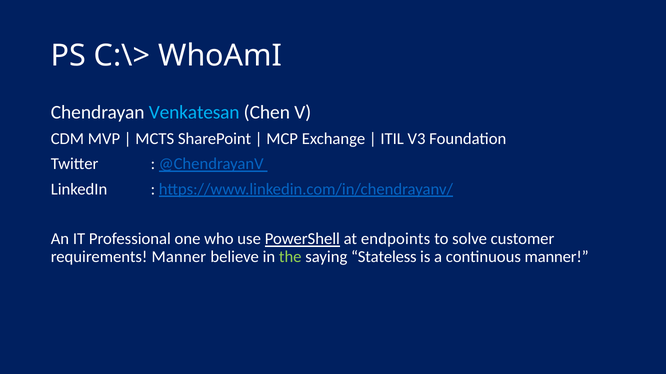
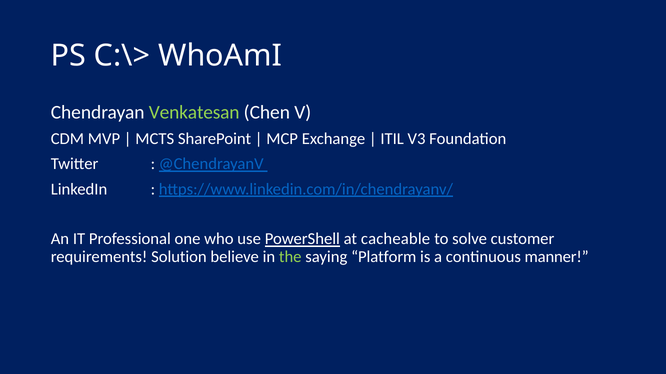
Venkatesan colour: light blue -> light green (194, 113)
endpoints: endpoints -> cacheable (396, 239)
requirements Manner: Manner -> Solution (179, 257)
Stateless: Stateless -> Platform (384, 257)
